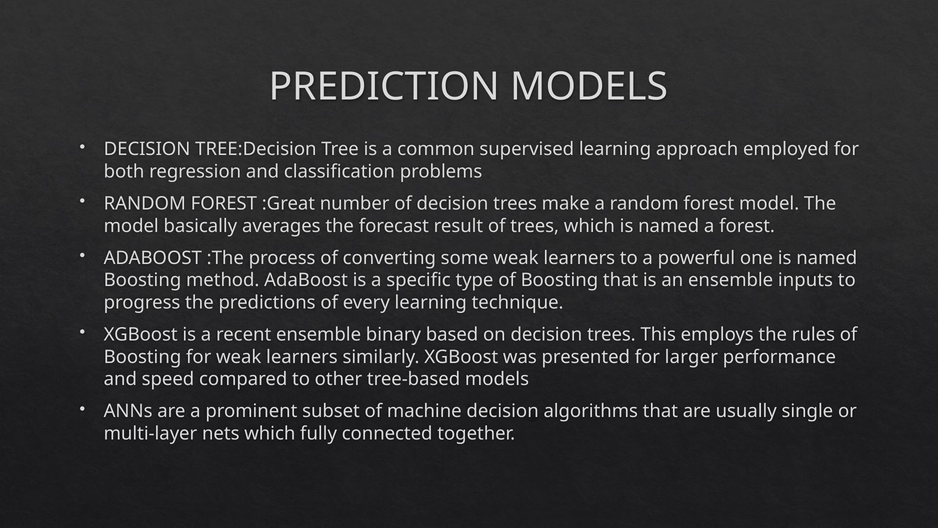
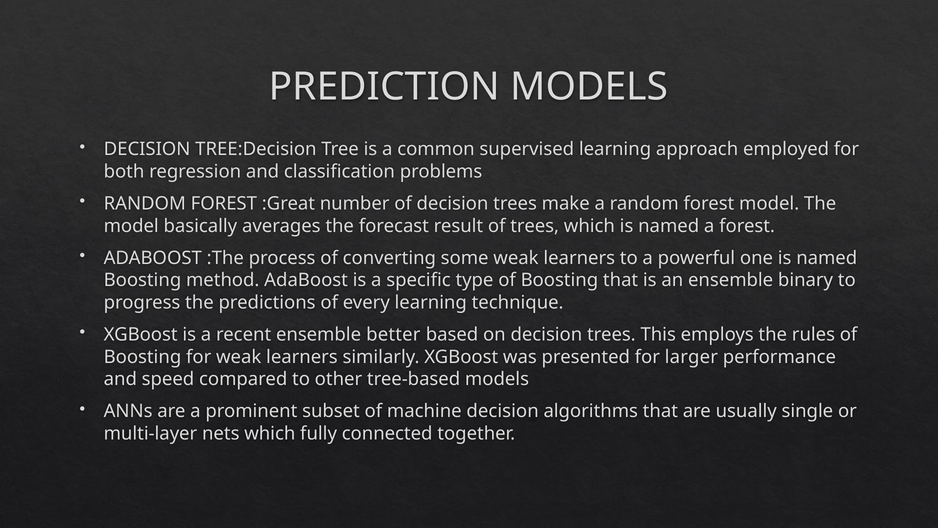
inputs: inputs -> binary (806, 280)
binary: binary -> better (393, 334)
